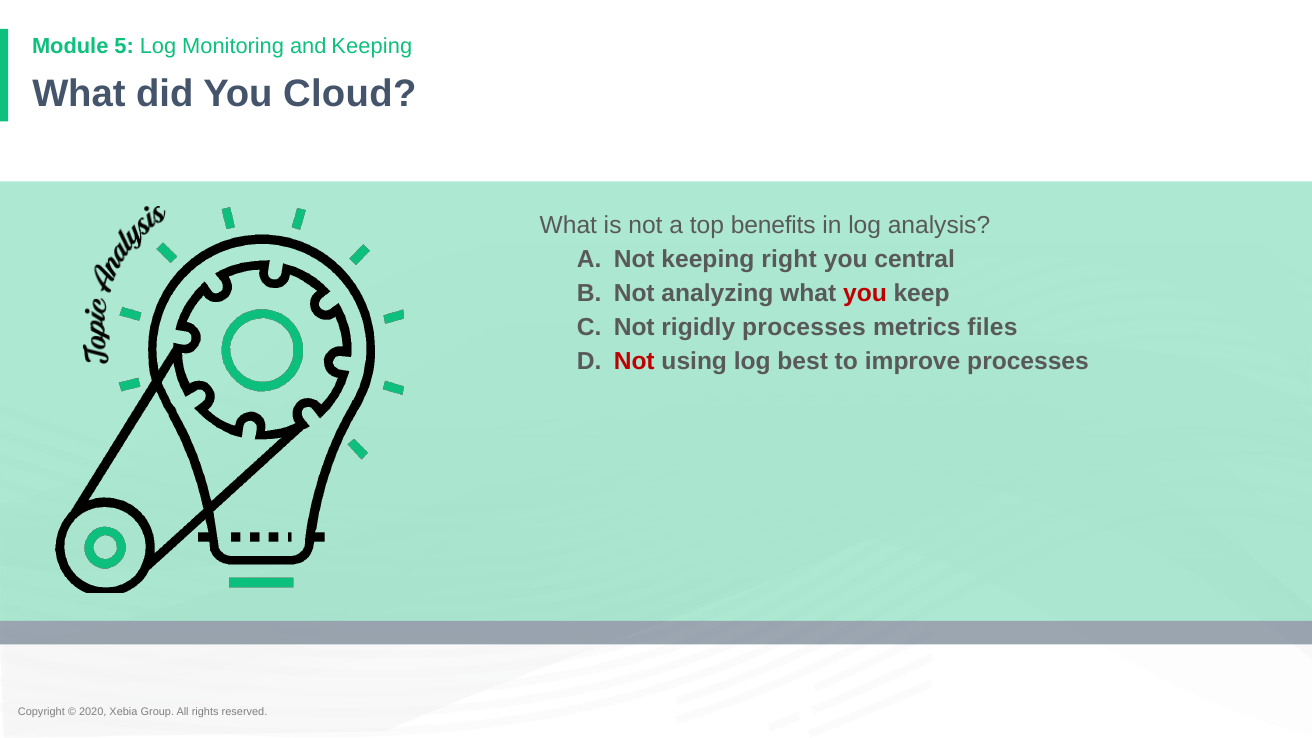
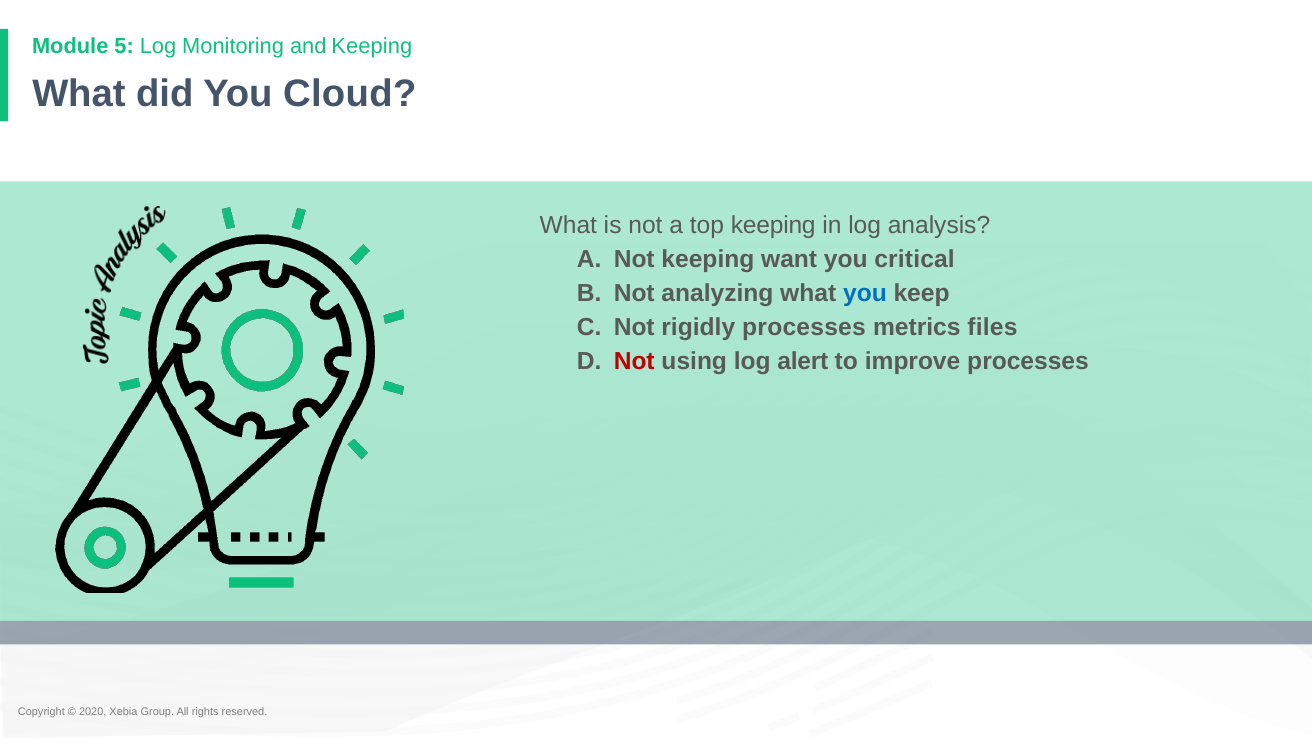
top benefits: benefits -> keeping (773, 225)
right: right -> want (789, 259)
central: central -> critical (915, 259)
you colour: red -> blue (865, 293)
best: best -> alert (803, 361)
